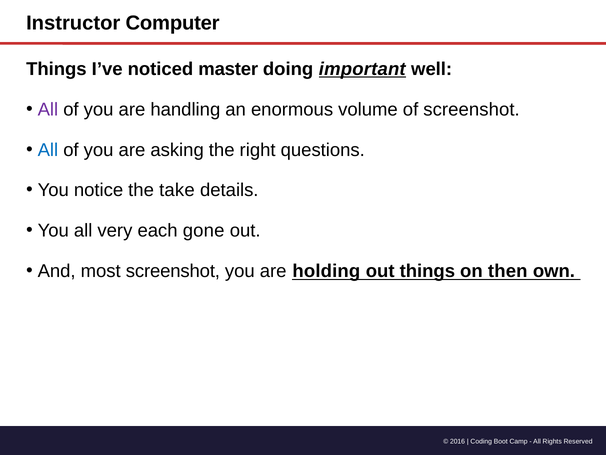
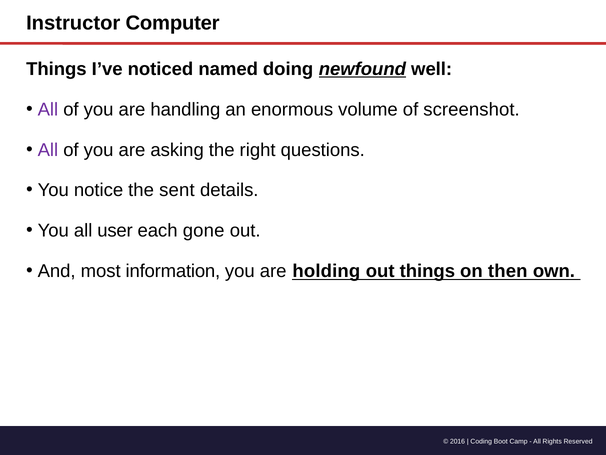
master: master -> named (228, 69)
important: important -> newfound (362, 69)
All colour: blue -> purple (48, 150)
take: take -> sent (177, 190)
very: very -> user (115, 231)
most screenshot: screenshot -> information (173, 271)
